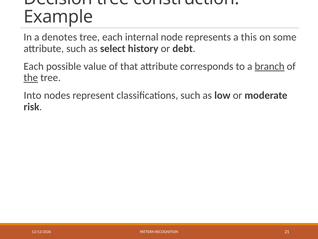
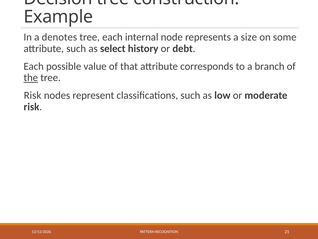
this: this -> size (249, 37)
branch underline: present -> none (270, 66)
Into: Into -> Risk (33, 95)
